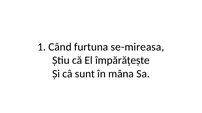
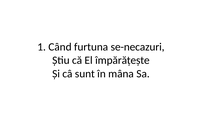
se-mireasa: se-mireasa -> se-necazuri (138, 47)
